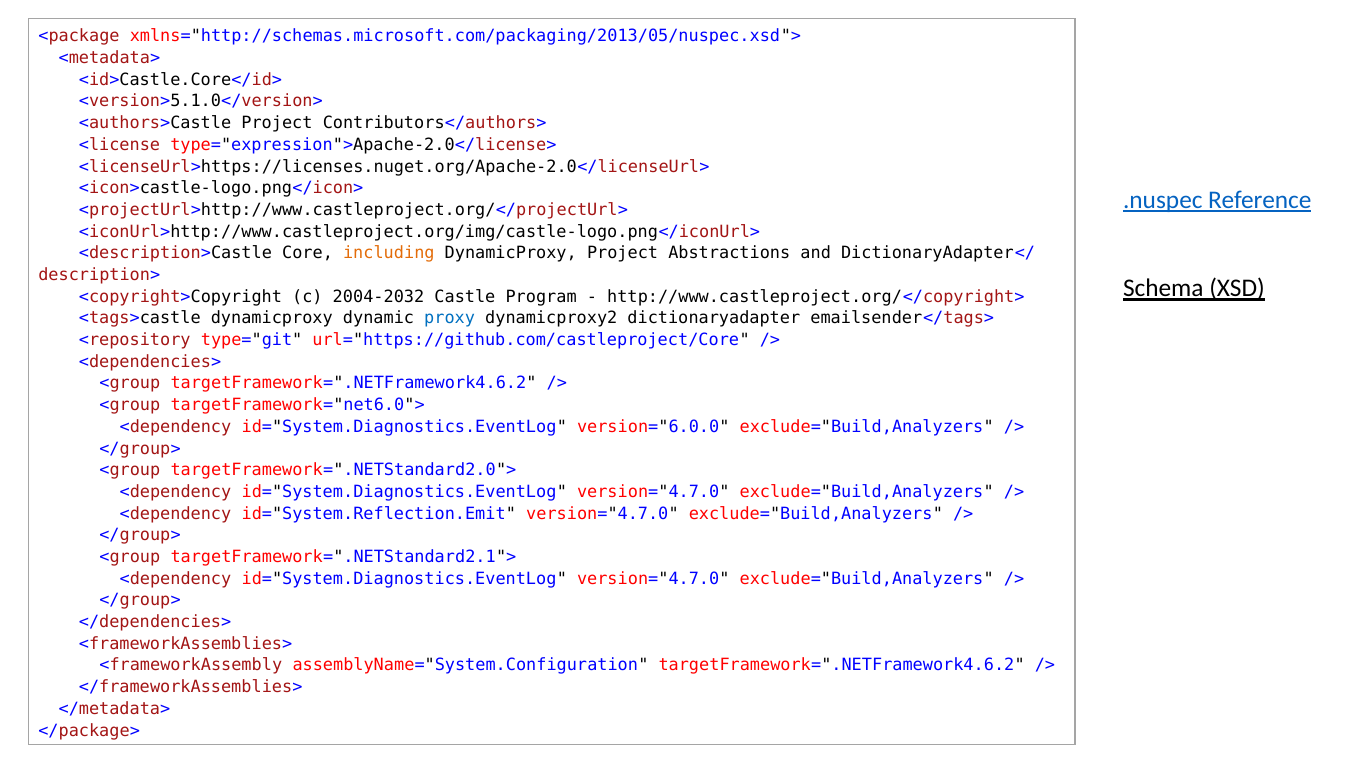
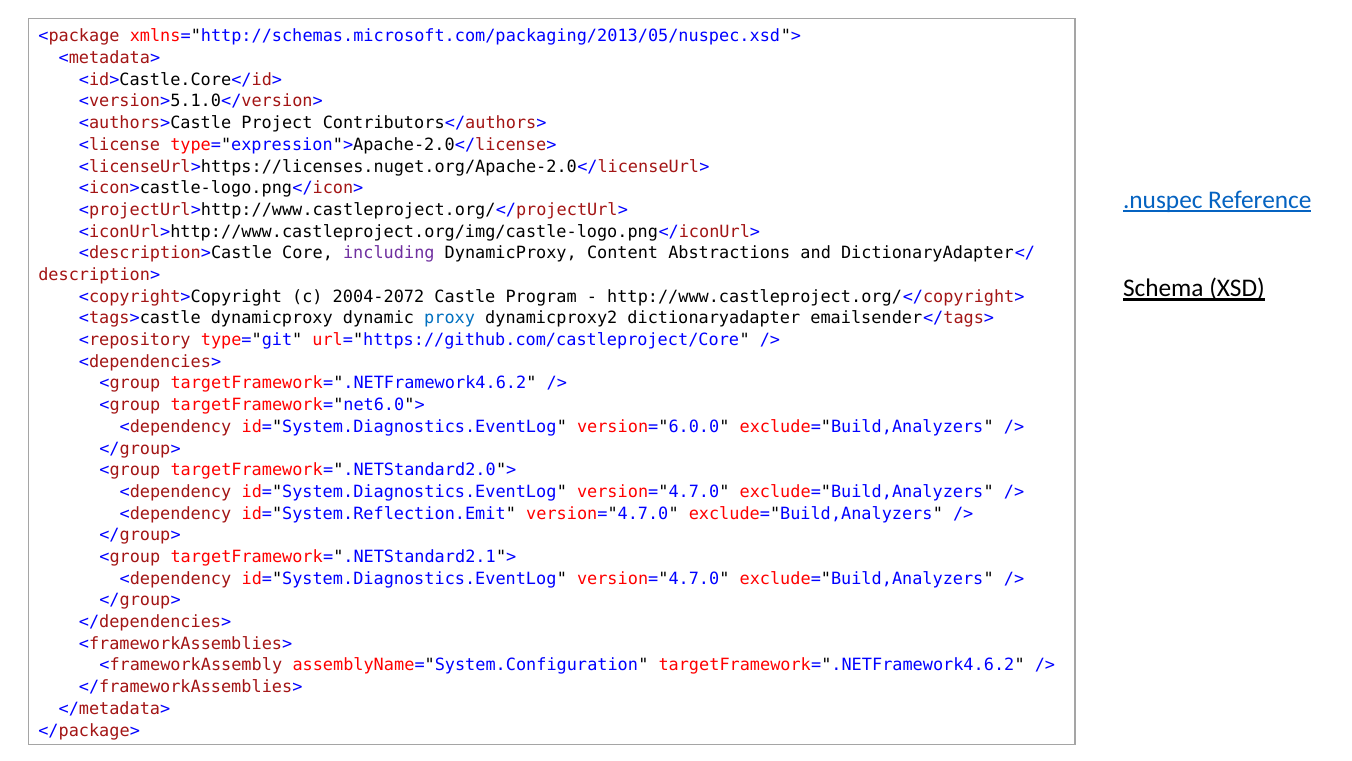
including colour: orange -> purple (389, 253)
DynamicProxy Project: Project -> Content (623, 253)
2004-2032: 2004-2032 -> 2004-2072 (379, 296)
